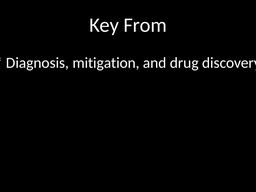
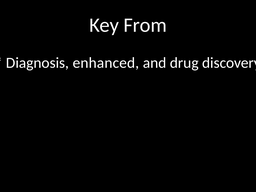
mitigation: mitigation -> enhanced (106, 63)
